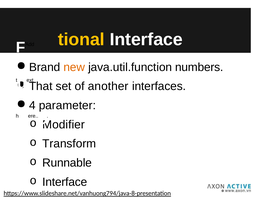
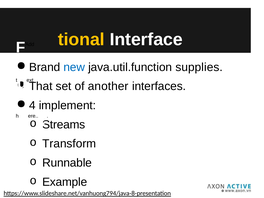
new colour: orange -> blue (74, 67)
numbers: numbers -> supplies (199, 67)
parameter: parameter -> implement (67, 105)
Modifier: Modifier -> Streams (64, 125)
Interface: Interface -> Example (65, 182)
